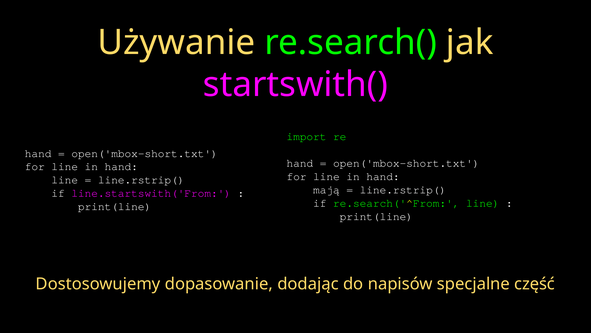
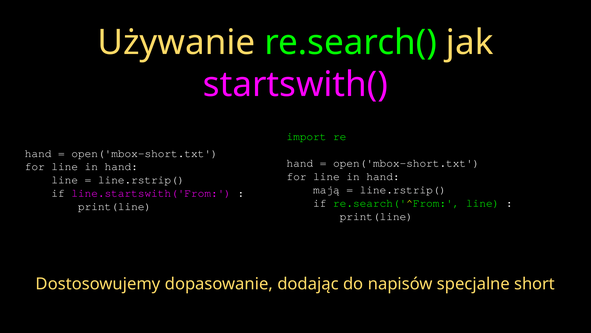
część: część -> short (535, 283)
